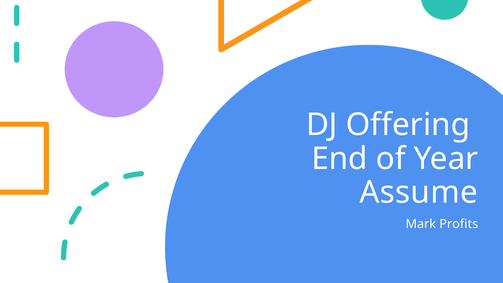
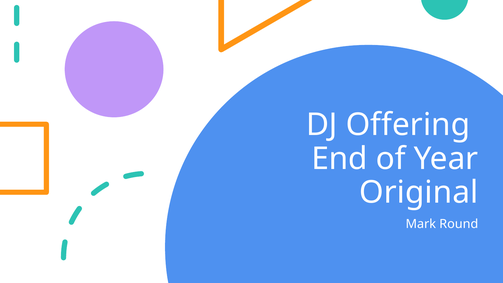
Assume: Assume -> Original (419, 193)
Profits: Profits -> Round (459, 224)
